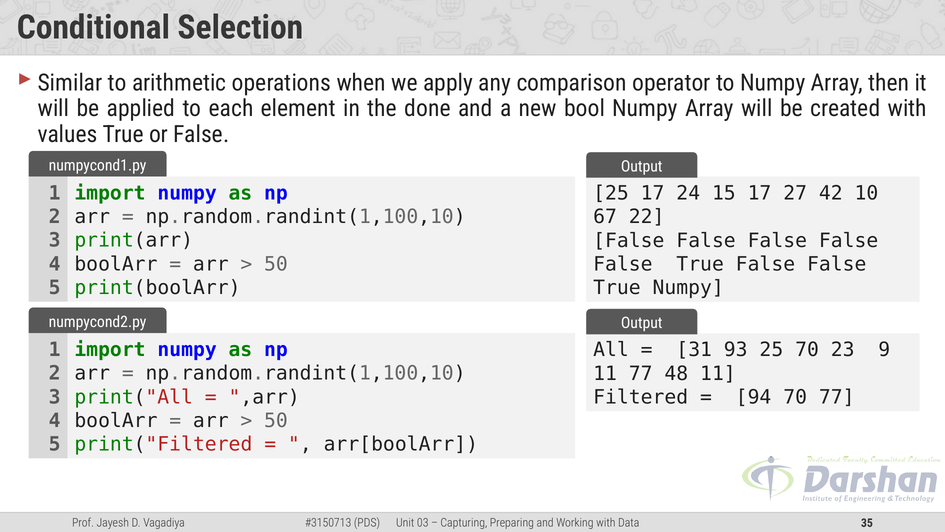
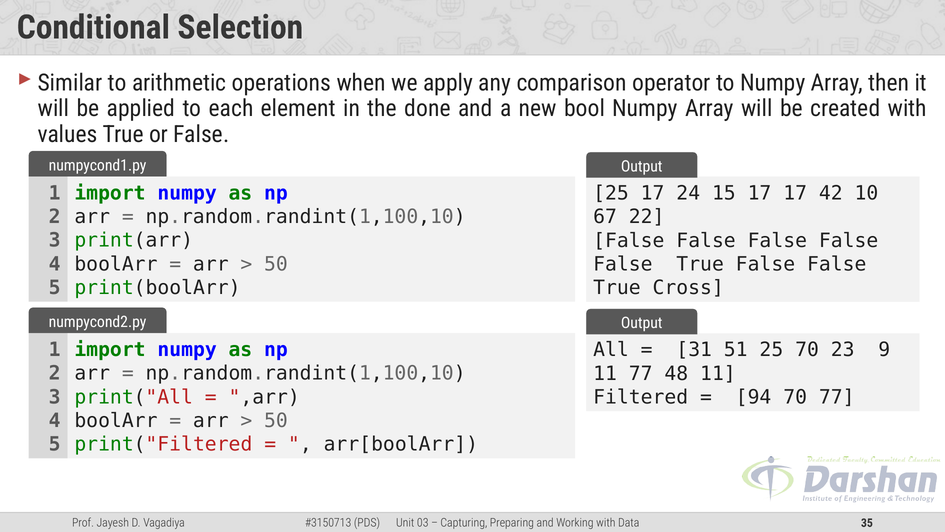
17 27: 27 -> 17 (795, 193)
True Numpy: Numpy -> Cross (688, 288)
93: 93 -> 51 (736, 350)
